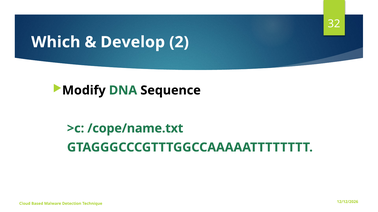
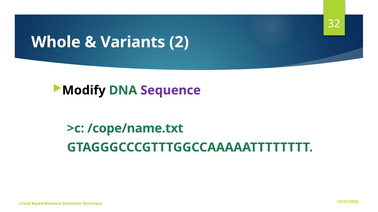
Which: Which -> Whole (56, 42)
Develop: Develop -> Variants (133, 42)
Sequence colour: black -> purple (171, 91)
